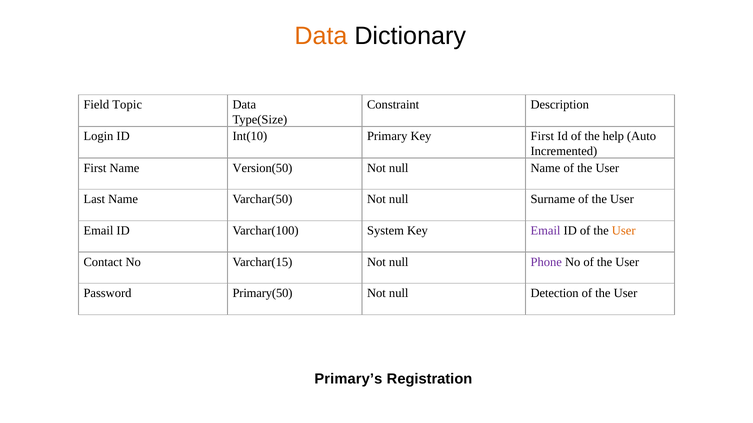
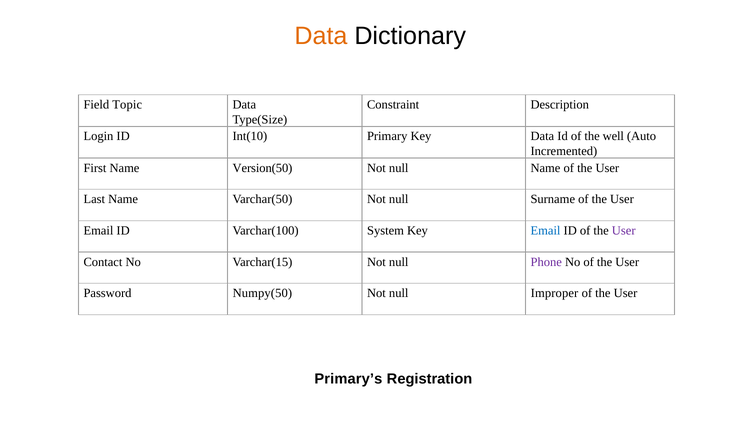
Key First: First -> Data (542, 136)
help: help -> well (613, 136)
Email colour: purple -> blue (546, 231)
User colour: orange -> purple (624, 231)
Primary(50: Primary(50 -> Numpy(50 (262, 294)
Detection: Detection -> Improper (555, 294)
